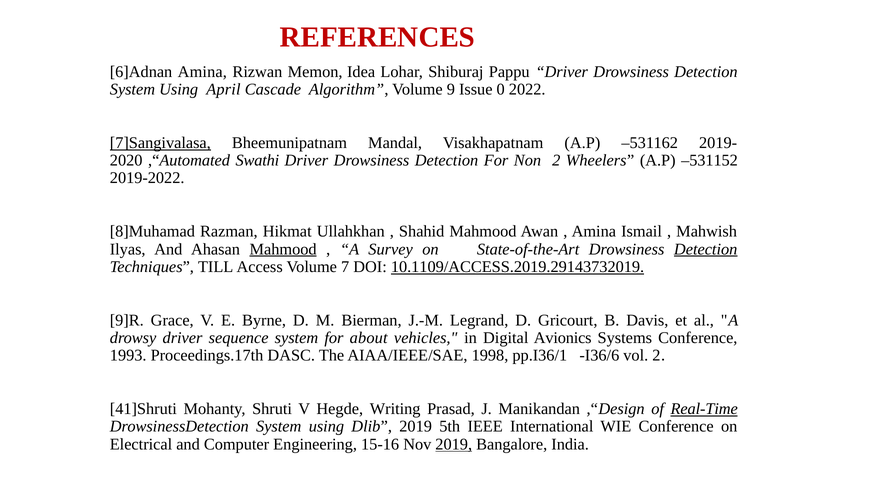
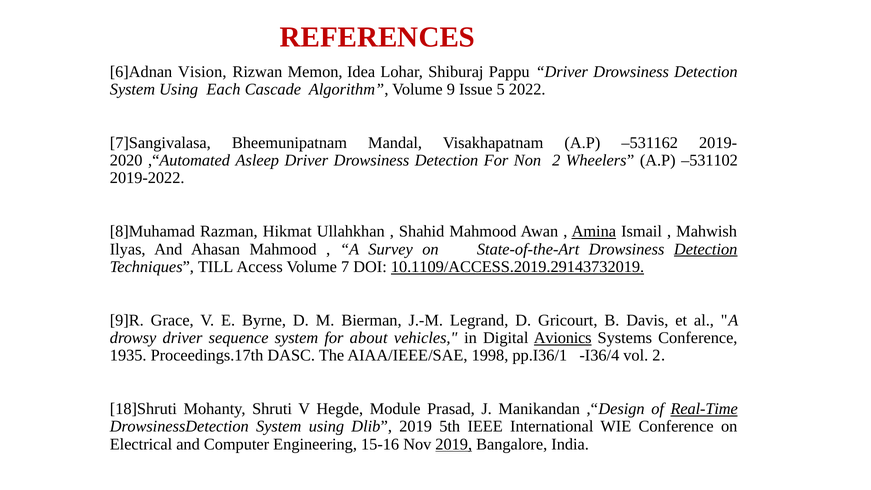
6]Adnan Amina: Amina -> Vision (202, 72)
April: April -> Each (223, 89)
0: 0 -> 5 (501, 89)
7]Sangivalasa underline: present -> none (160, 143)
Swathi: Swathi -> Asleep (257, 160)
–531152: –531152 -> –531102 (710, 160)
Amina underline: none -> present (594, 231)
Mahmood underline: present -> none (283, 249)
Avionics underline: none -> present (563, 338)
1993: 1993 -> 1935 (128, 355)
I36/6: I36/6 -> I36/4 (599, 355)
41]Shruti: 41]Shruti -> 18]Shruti (143, 409)
Writing: Writing -> Module (395, 409)
